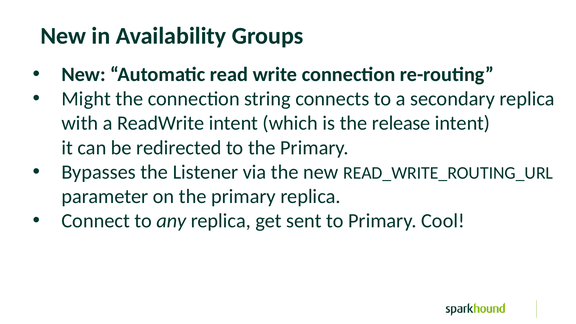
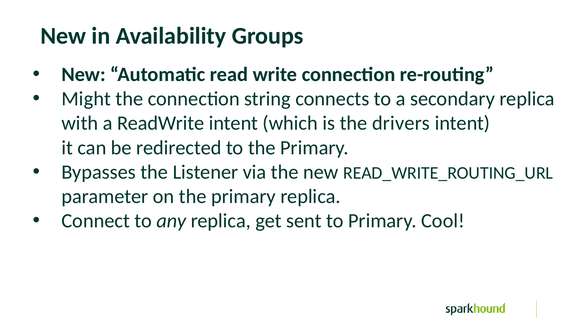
release: release -> drivers (401, 123)
